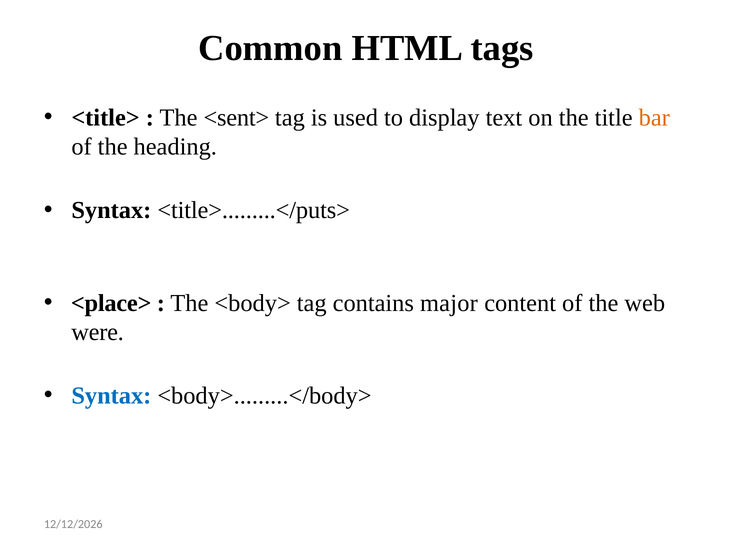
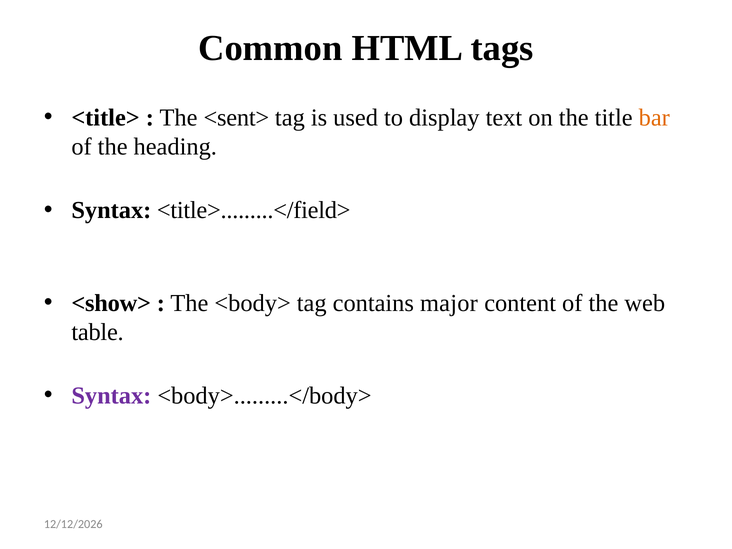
<title>.........</puts>: <title>.........</puts> -> <title>.........</field> (254, 210)
<place>: <place> -> <show> (111, 303)
were: were -> table (98, 332)
Syntax colour: blue -> purple (111, 396)
